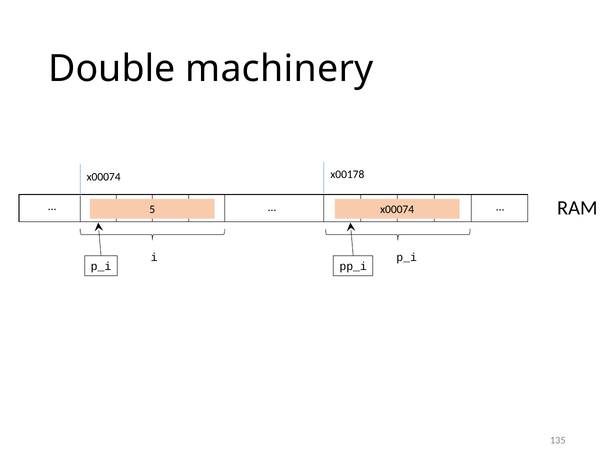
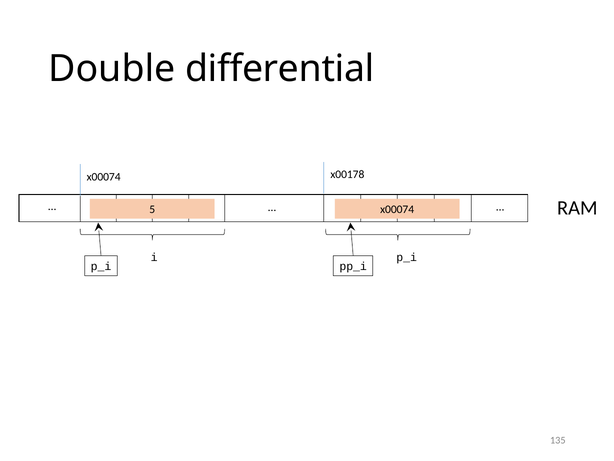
machinery: machinery -> differential (280, 69)
